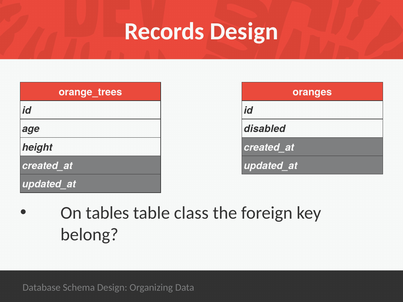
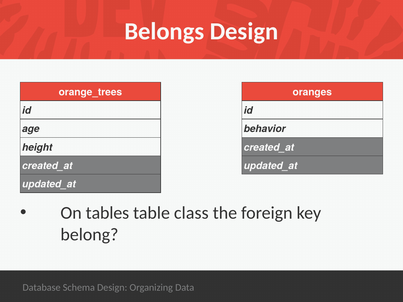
Records: Records -> Belongs (164, 32)
disabled: disabled -> behavior (265, 129)
